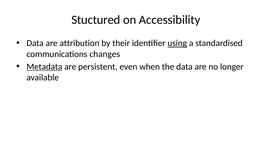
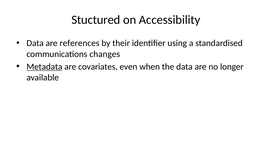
attribution: attribution -> references (80, 43)
using underline: present -> none (177, 43)
persistent: persistent -> covariates (98, 67)
